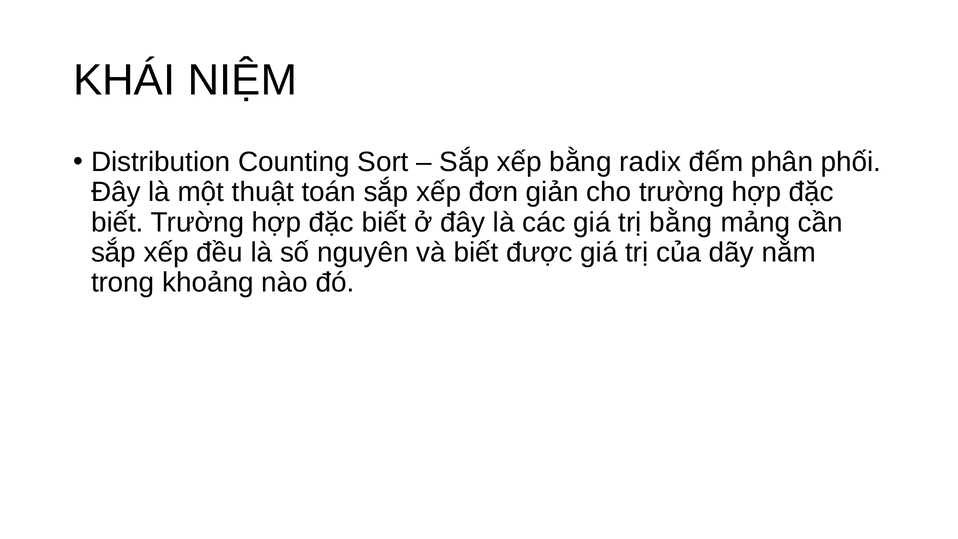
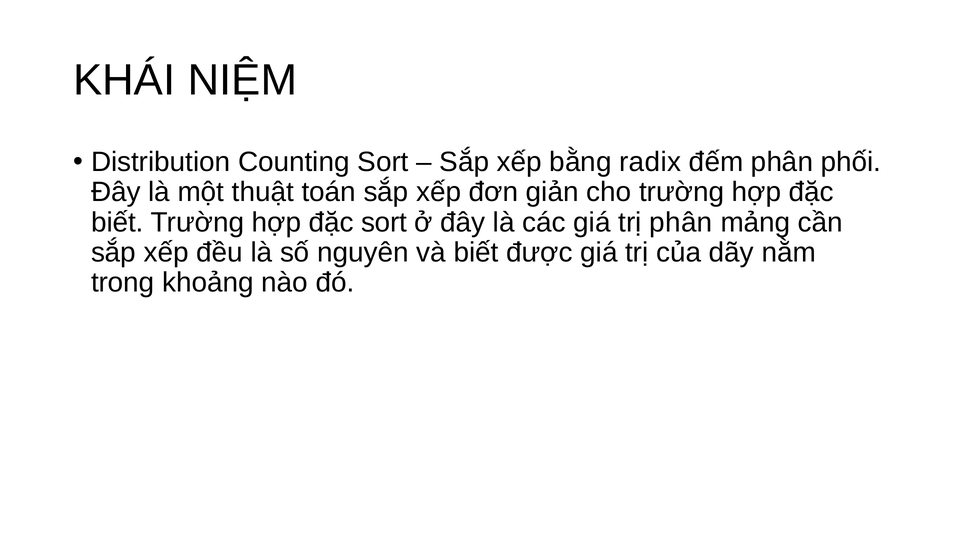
biết: biết -> sort (384, 222)
trị bằng: bằng -> phân (681, 222)
